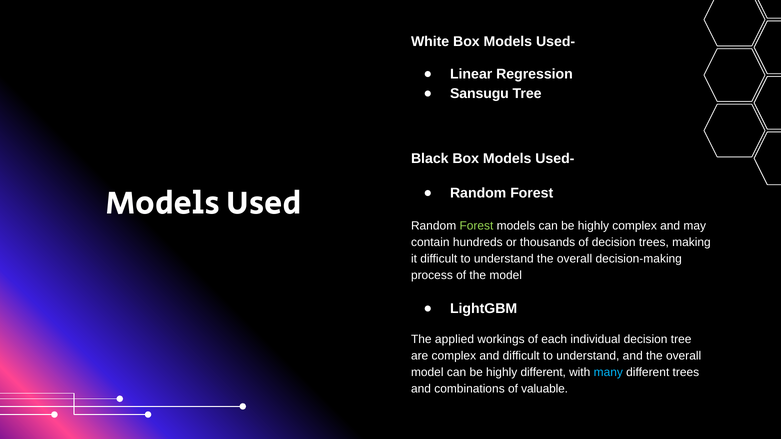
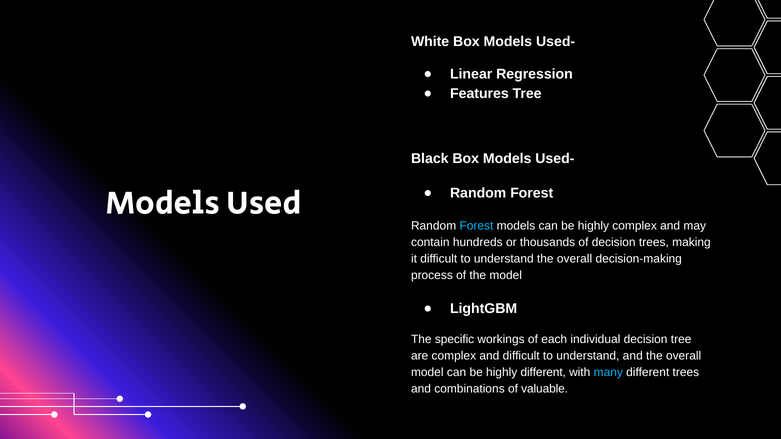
Sansugu: Sansugu -> Features (479, 94)
Forest colour: light green -> light blue (476, 226)
applied: applied -> specific (455, 340)
